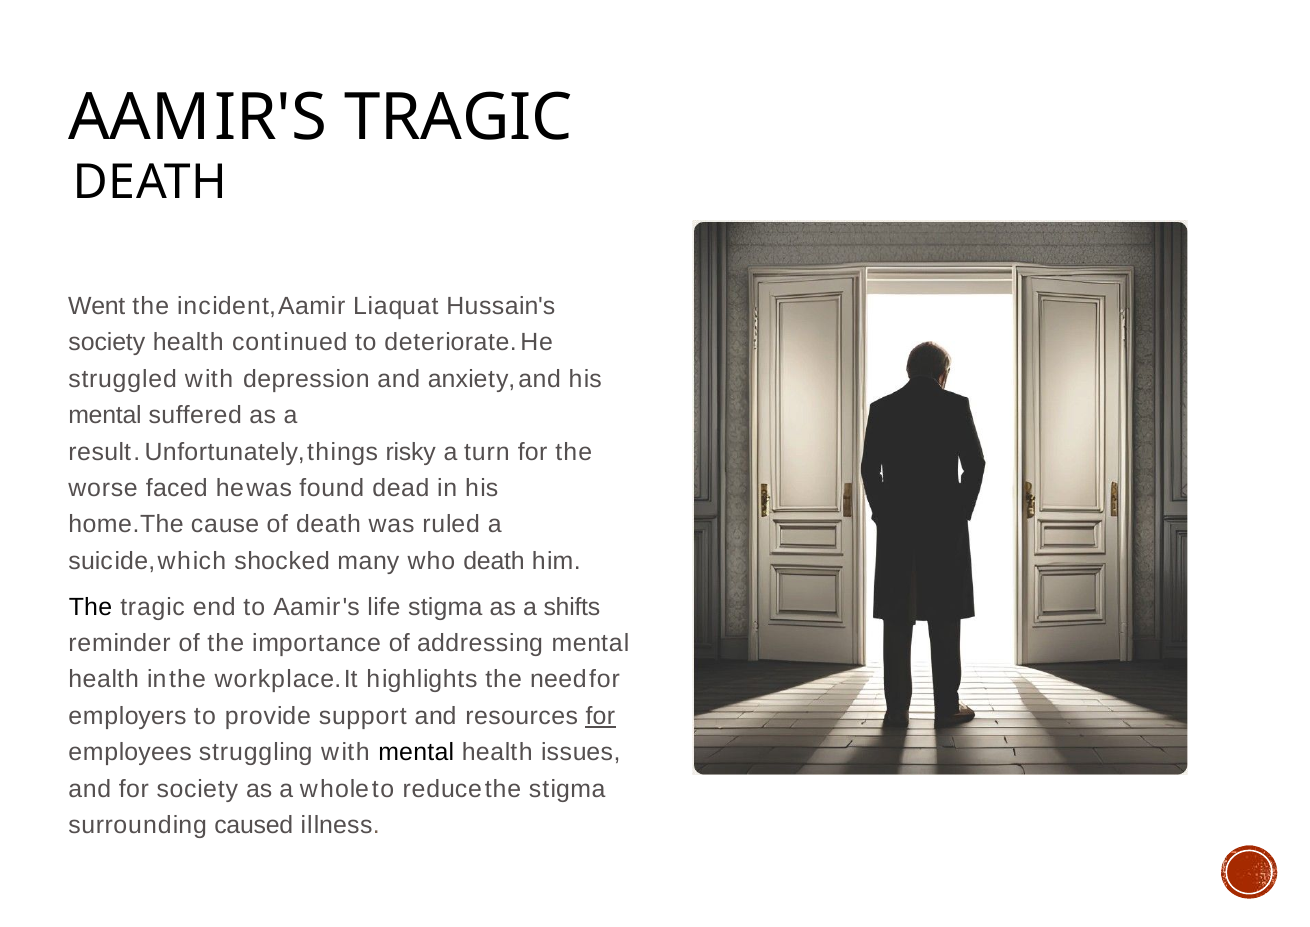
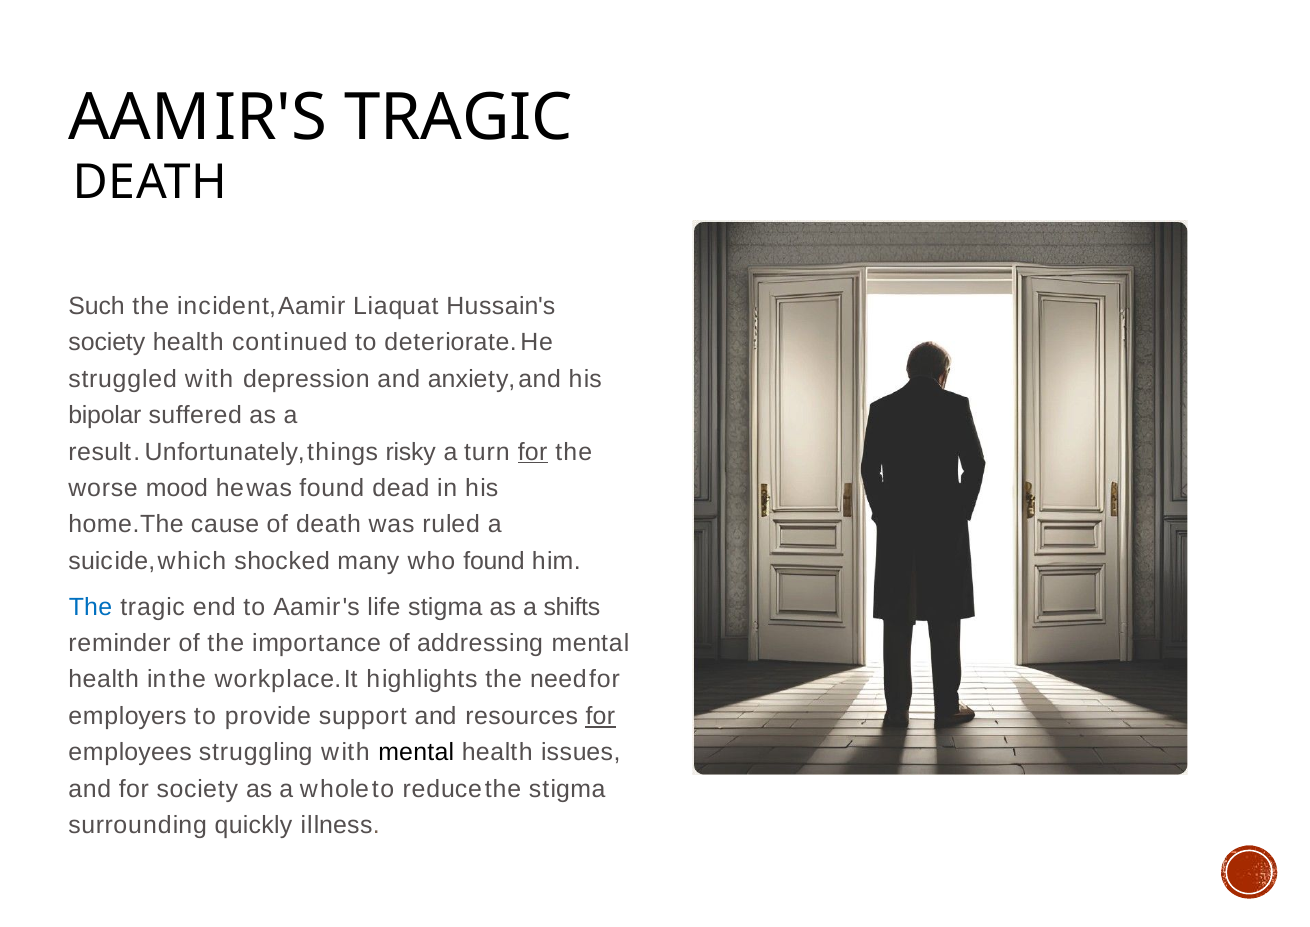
Went: Went -> Such (97, 306)
mental: mental -> bipolar (105, 415)
for underline: none -> present (533, 452)
faced: faced -> mood (177, 488)
who death: death -> found (494, 561)
The colour: black -> blue (90, 607)
caused: caused -> quickly (253, 825)
